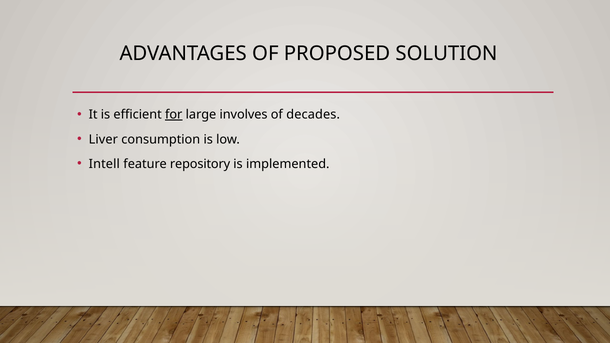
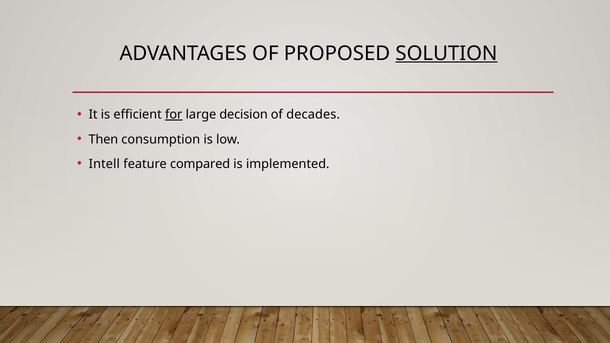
SOLUTION underline: none -> present (446, 53)
involves: involves -> decision (244, 115)
Liver: Liver -> Then (103, 139)
repository: repository -> compared (200, 164)
